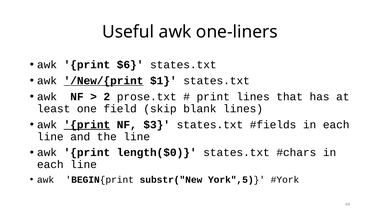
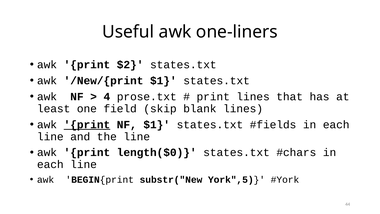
$6: $6 -> $2 (130, 65)
/New/{print underline: present -> none (104, 81)
2: 2 -> 4 (107, 97)
NF $3: $3 -> $1 (157, 124)
